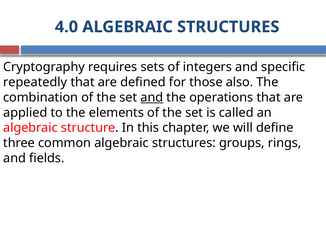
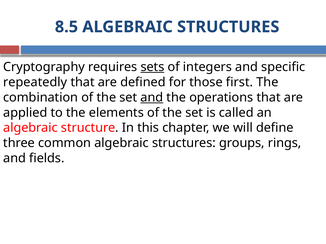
4.0: 4.0 -> 8.5 (66, 27)
sets underline: none -> present (152, 67)
also: also -> first (240, 82)
